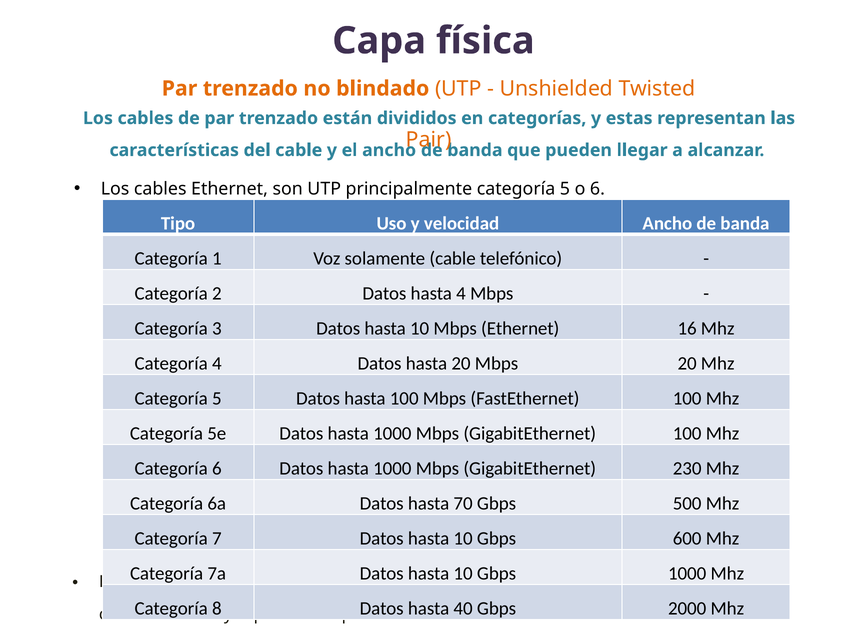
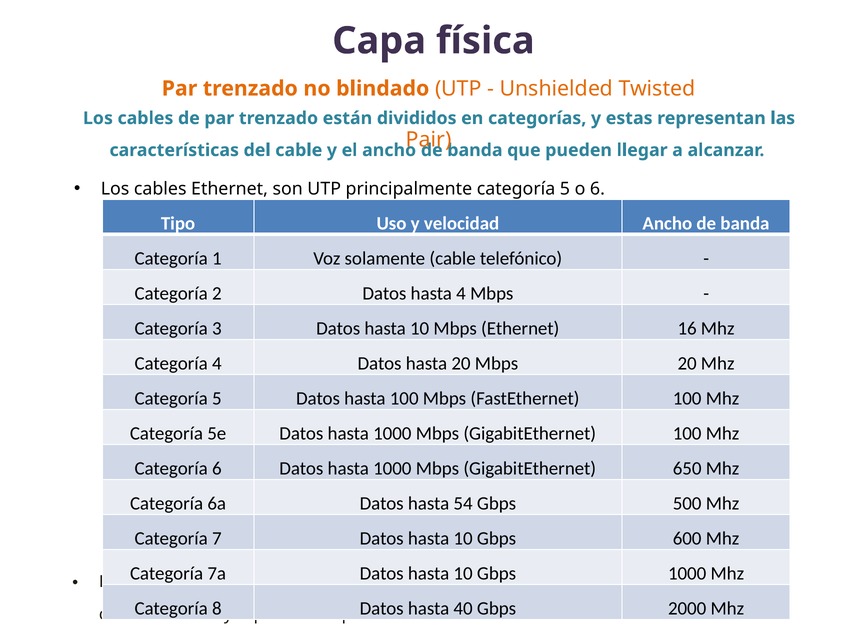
230: 230 -> 650 (687, 469)
70: 70 -> 54 (463, 504)
